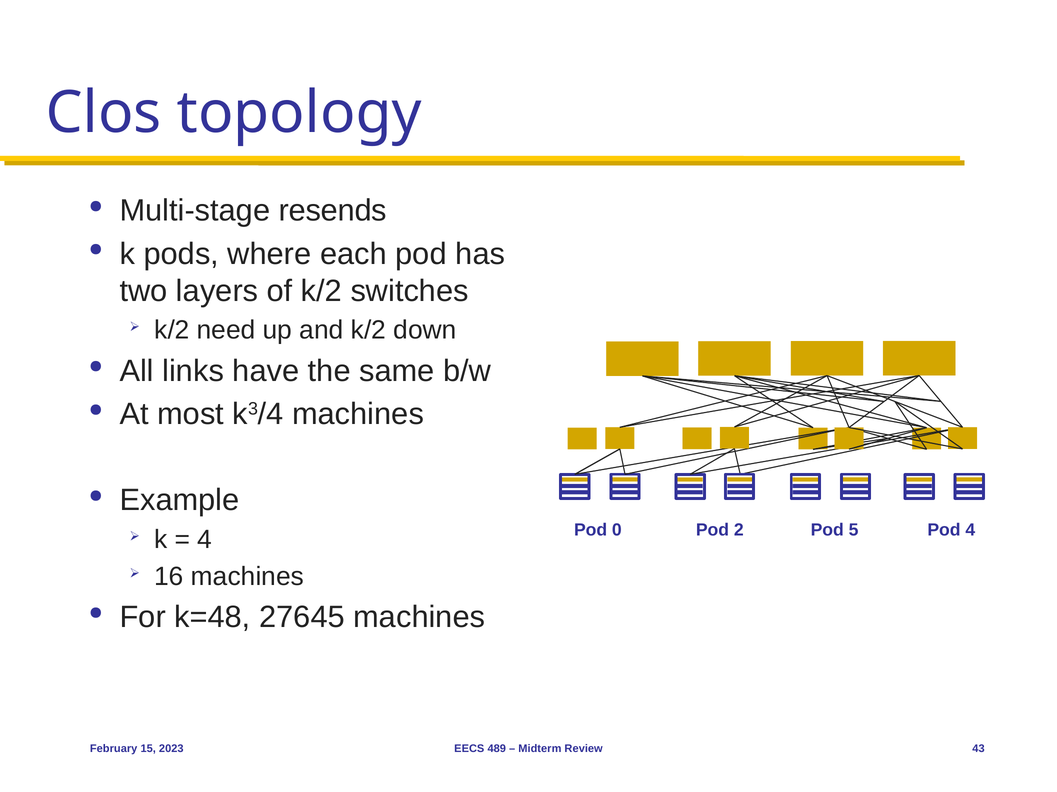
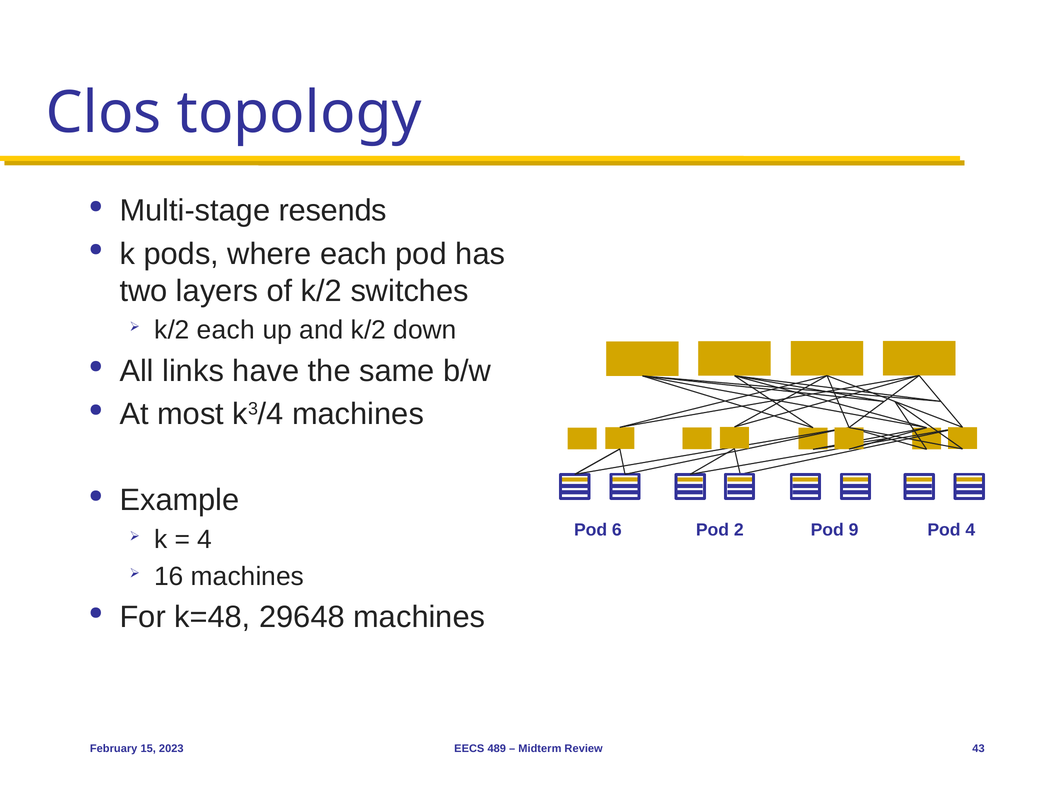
k/2 need: need -> each (226, 330)
0: 0 -> 6 (617, 531)
5: 5 -> 9 (854, 531)
27645: 27645 -> 29648 (302, 618)
